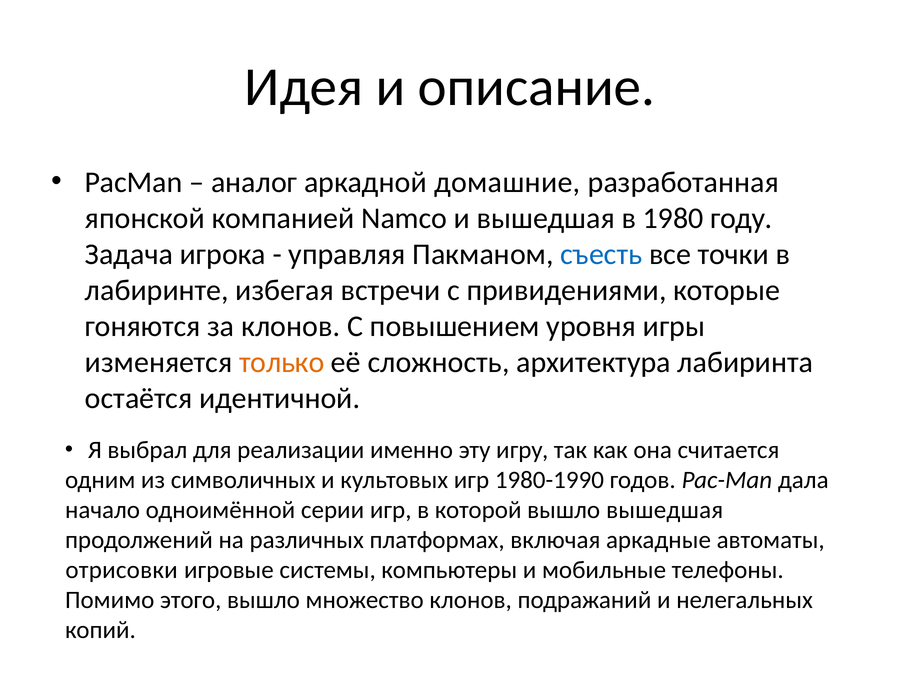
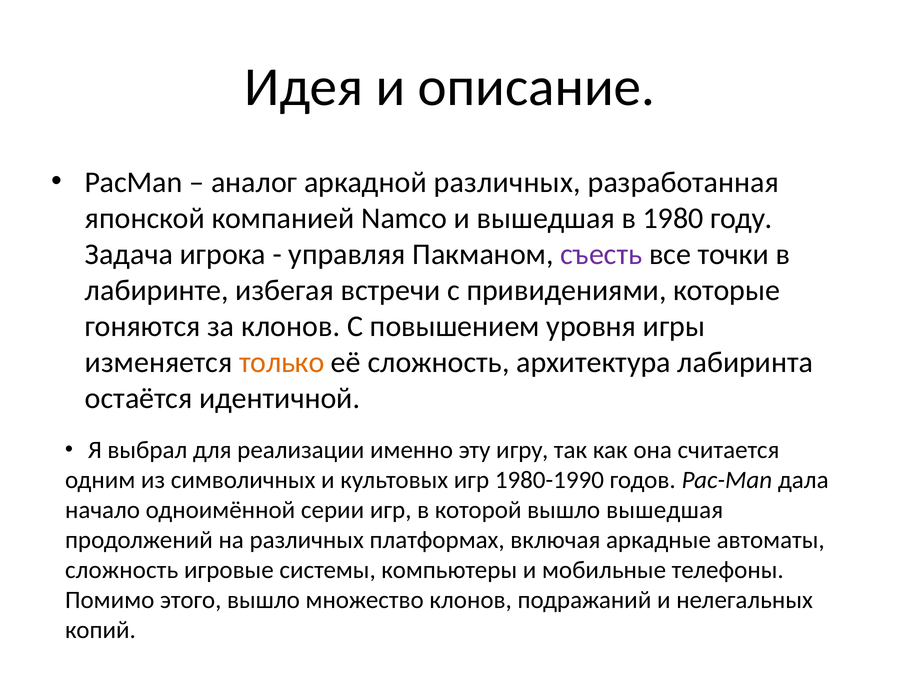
аркадной домашние: домашние -> различных (507, 182)
съесть colour: blue -> purple (601, 254)
отрисовки: отрисовки -> сложность (122, 570)
